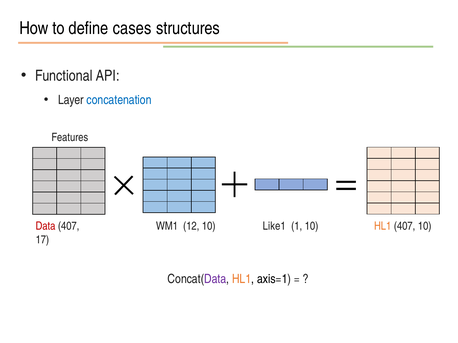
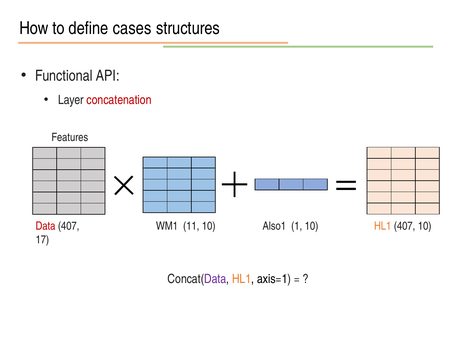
concatenation colour: blue -> red (119, 100)
12: 12 -> 11 (191, 226)
Like1: Like1 -> Also1 (274, 226)
